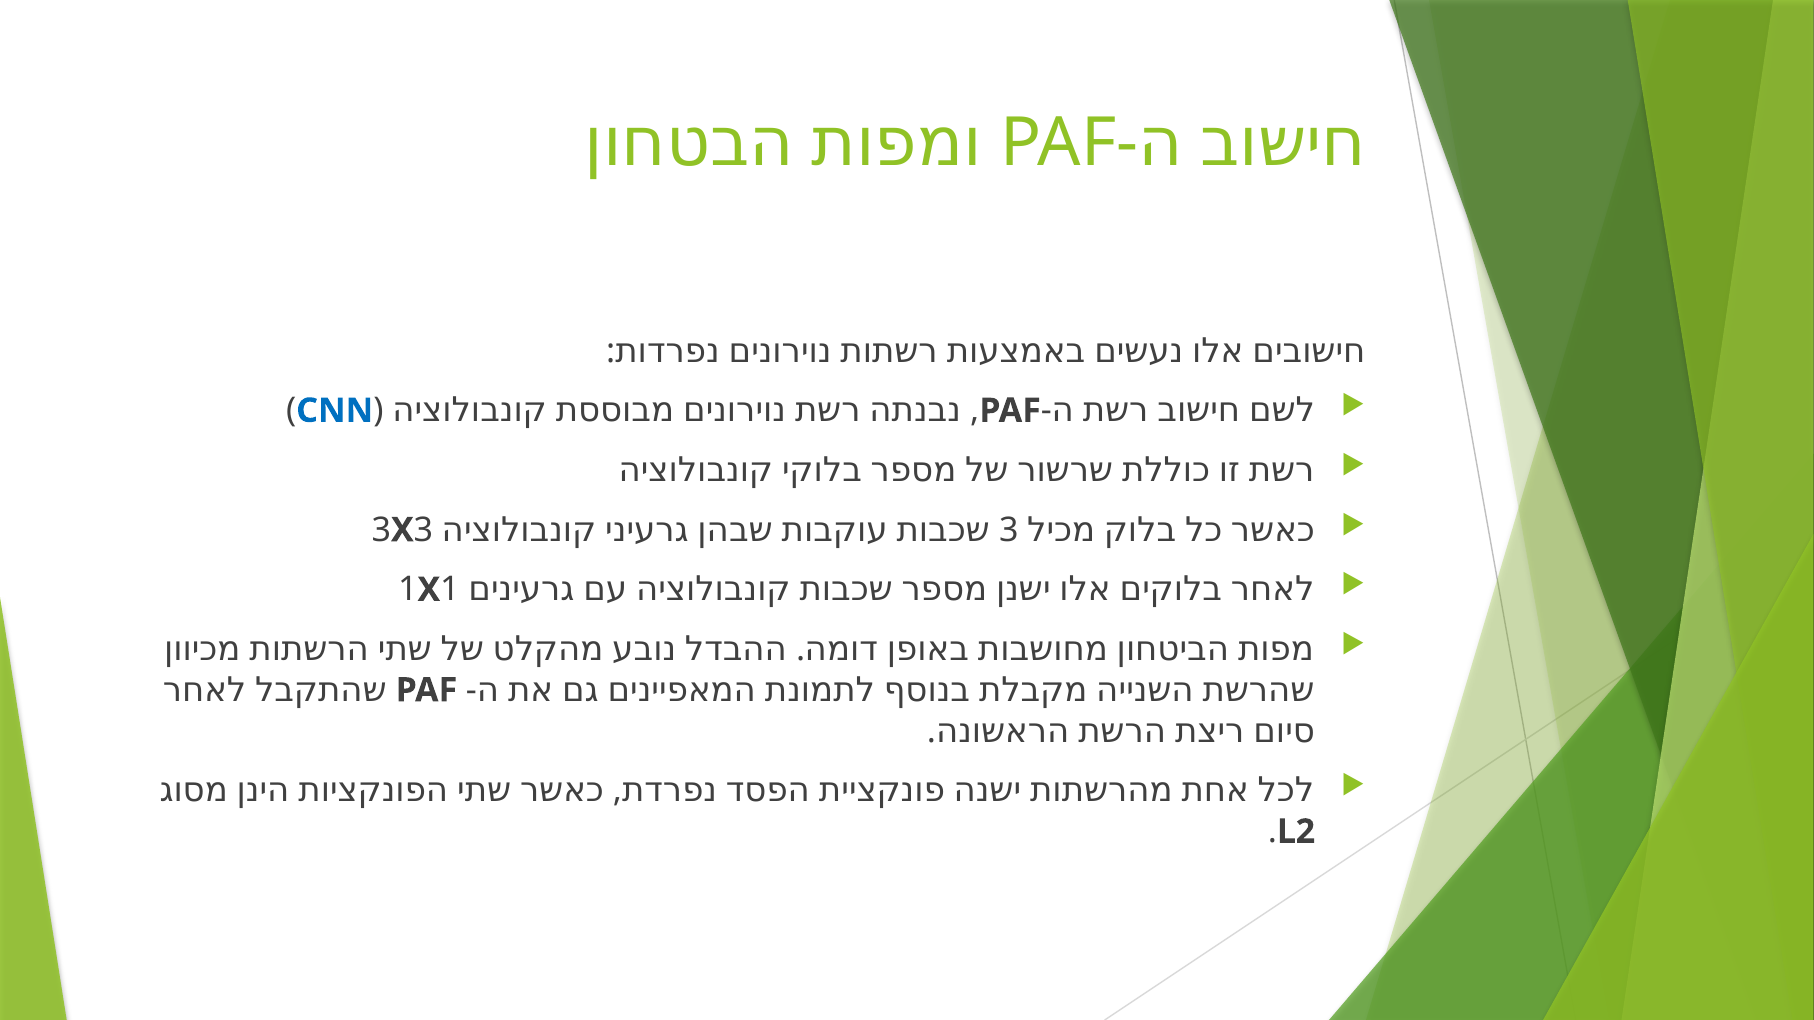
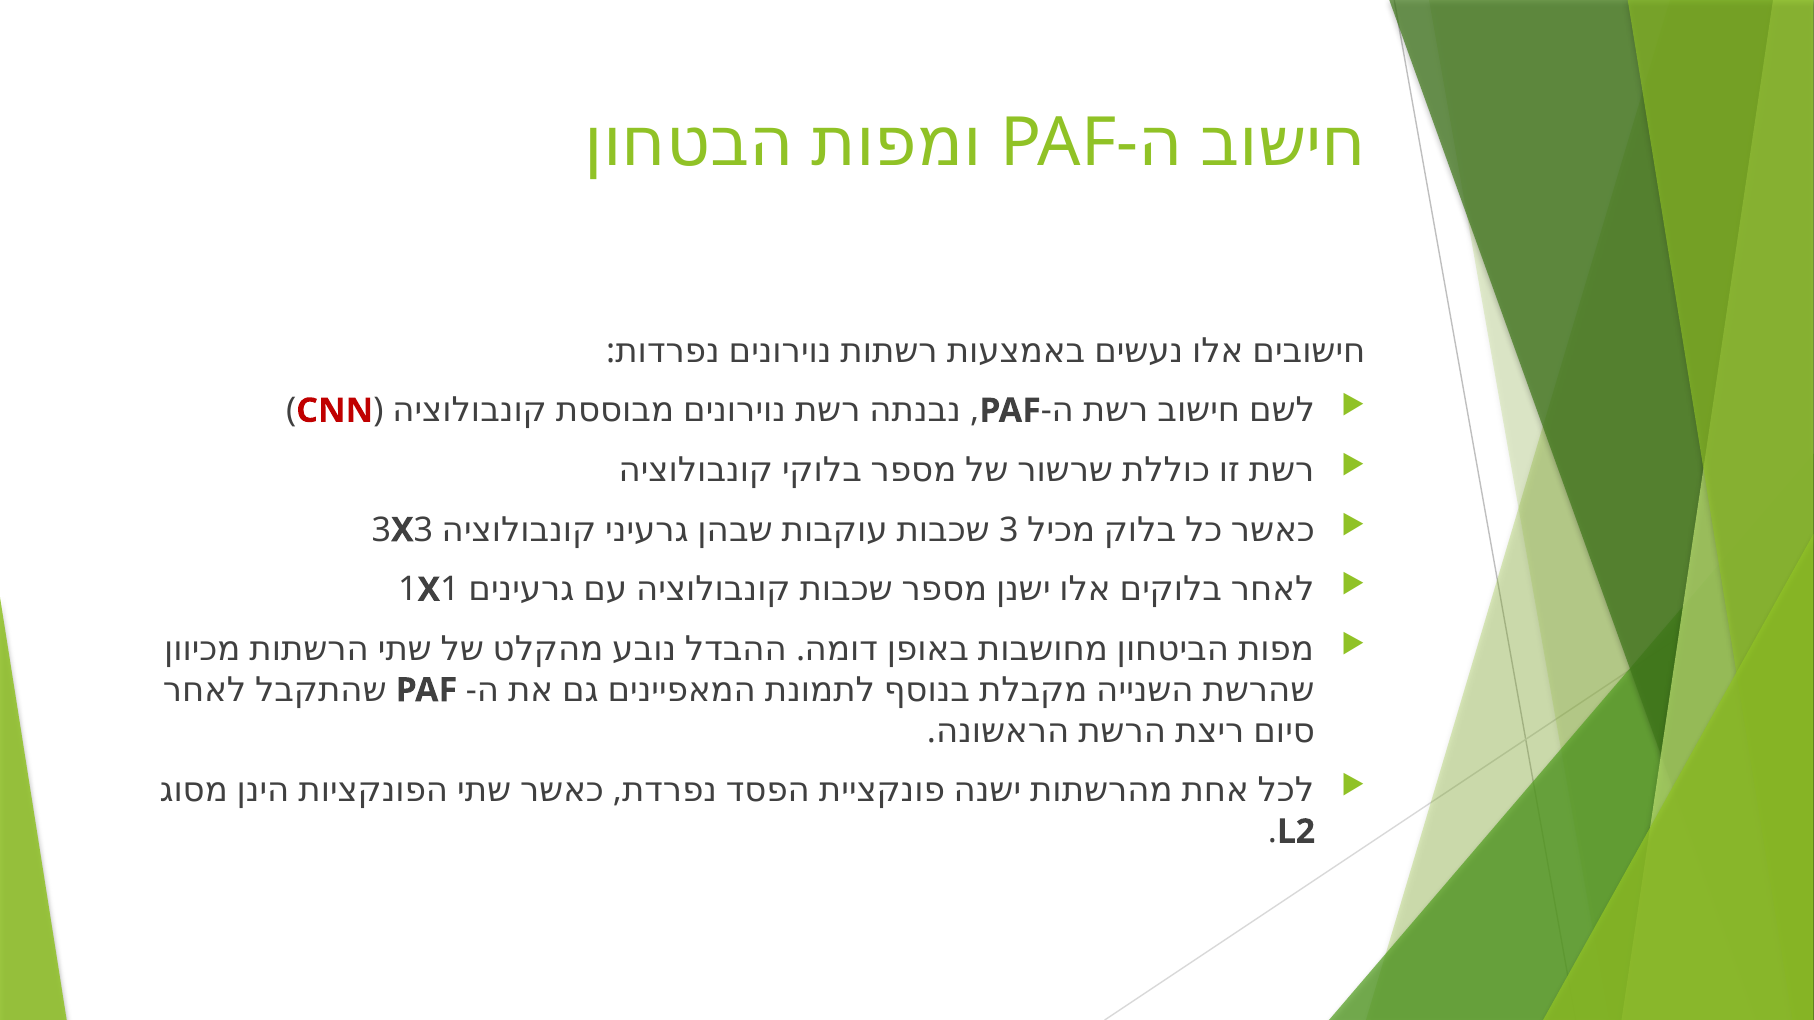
CNN colour: blue -> red (335, 411)
